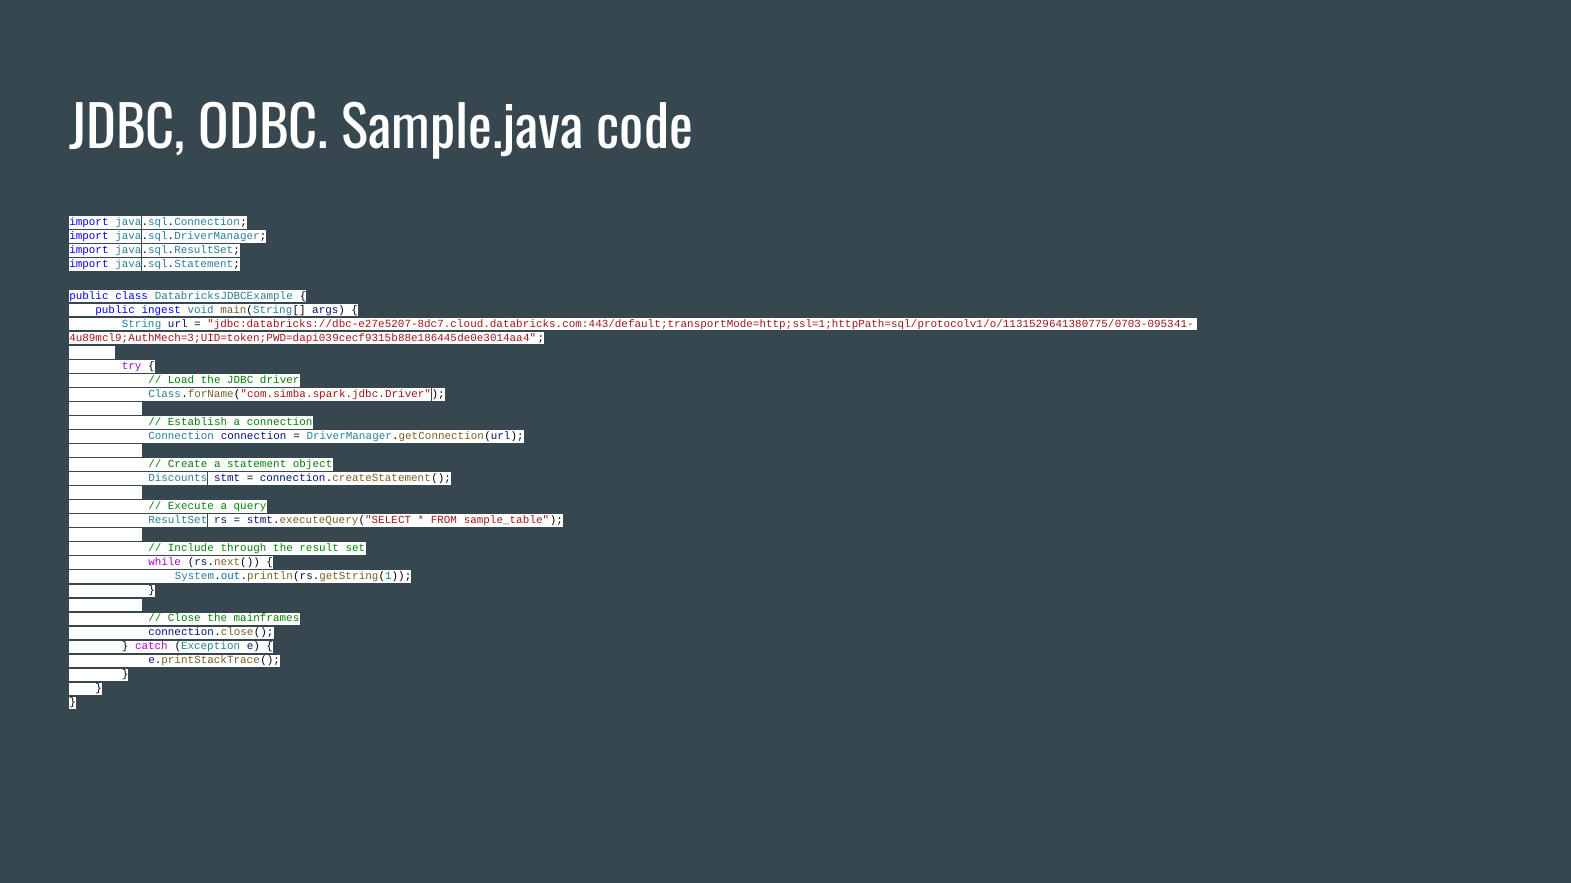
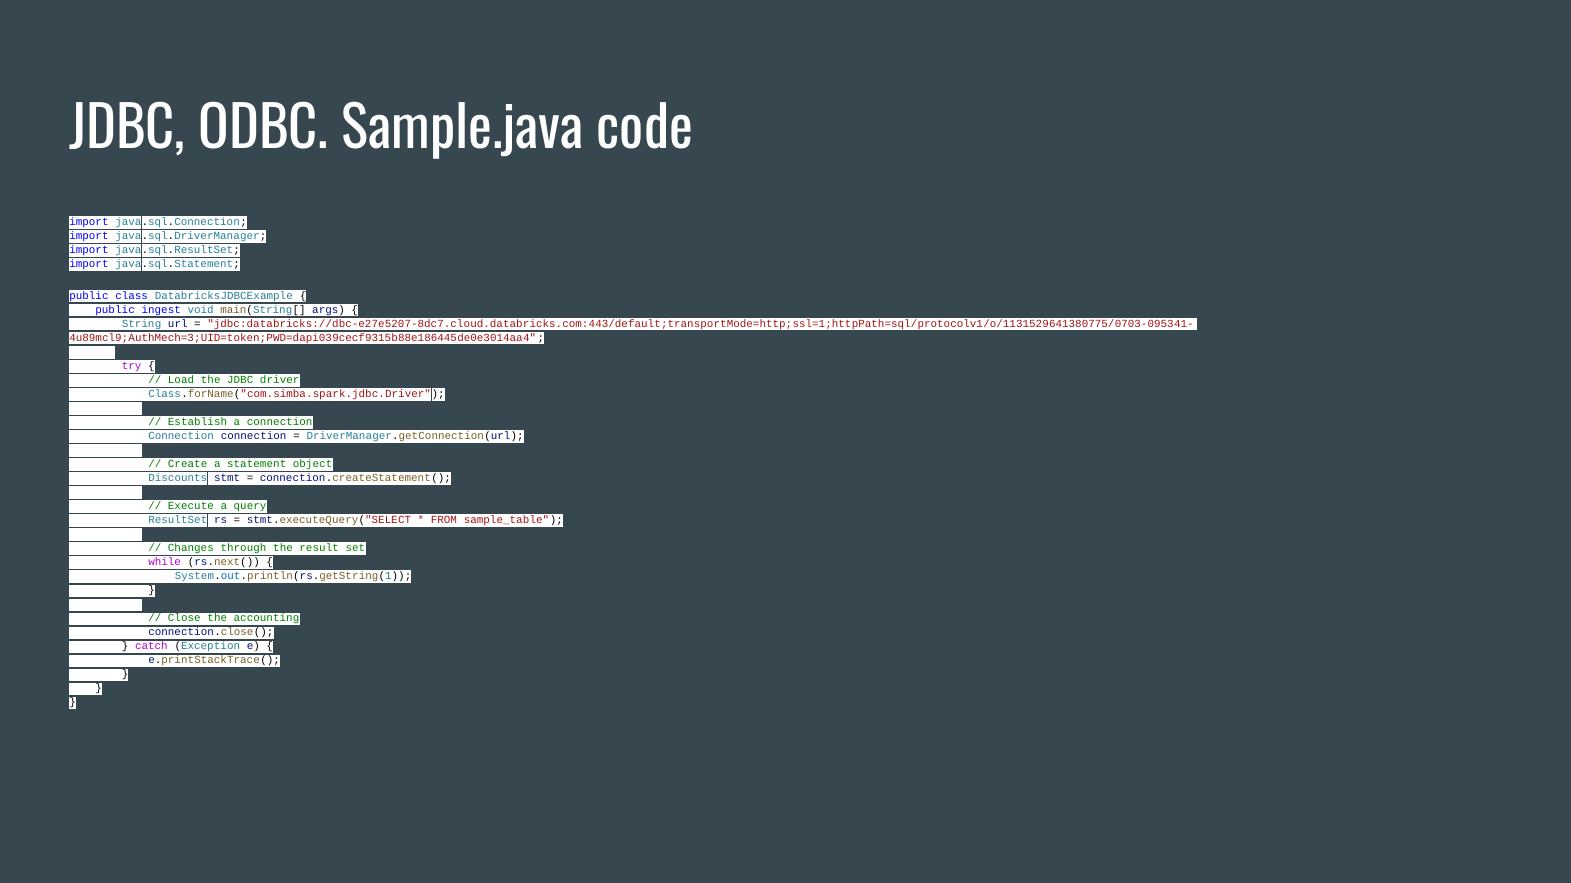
Include: Include -> Changes (191, 548)
mainframes: mainframes -> accounting (266, 619)
